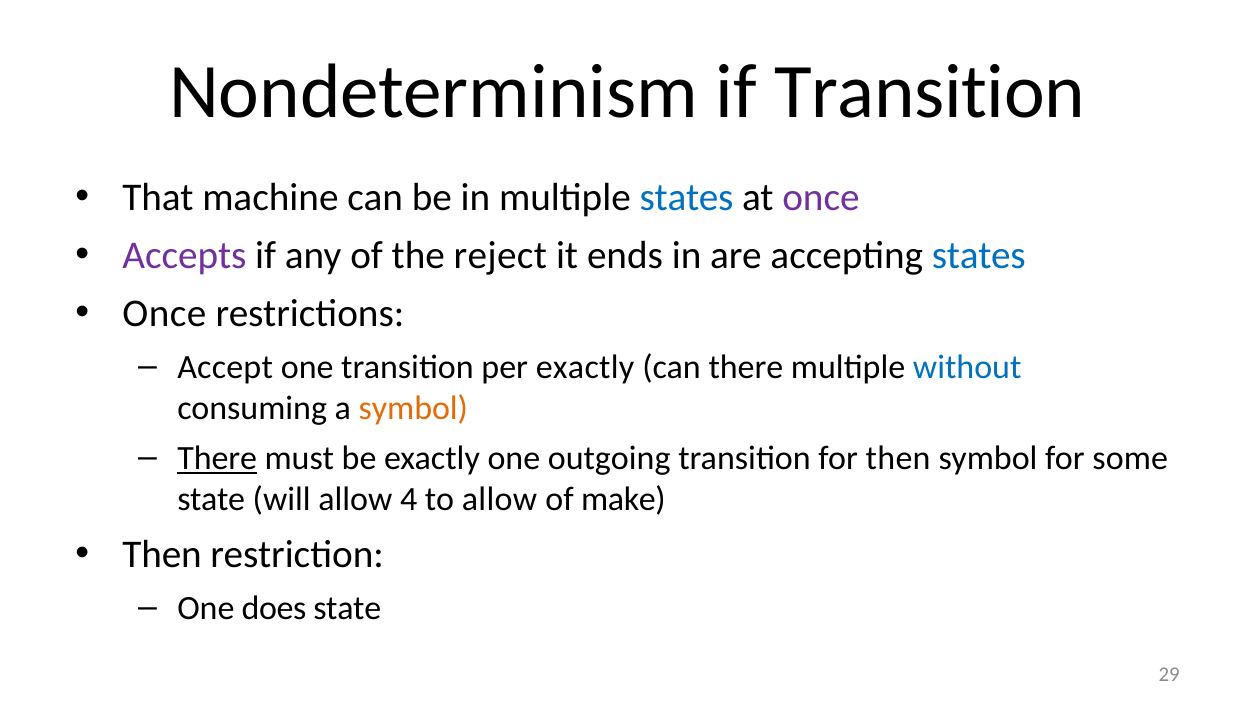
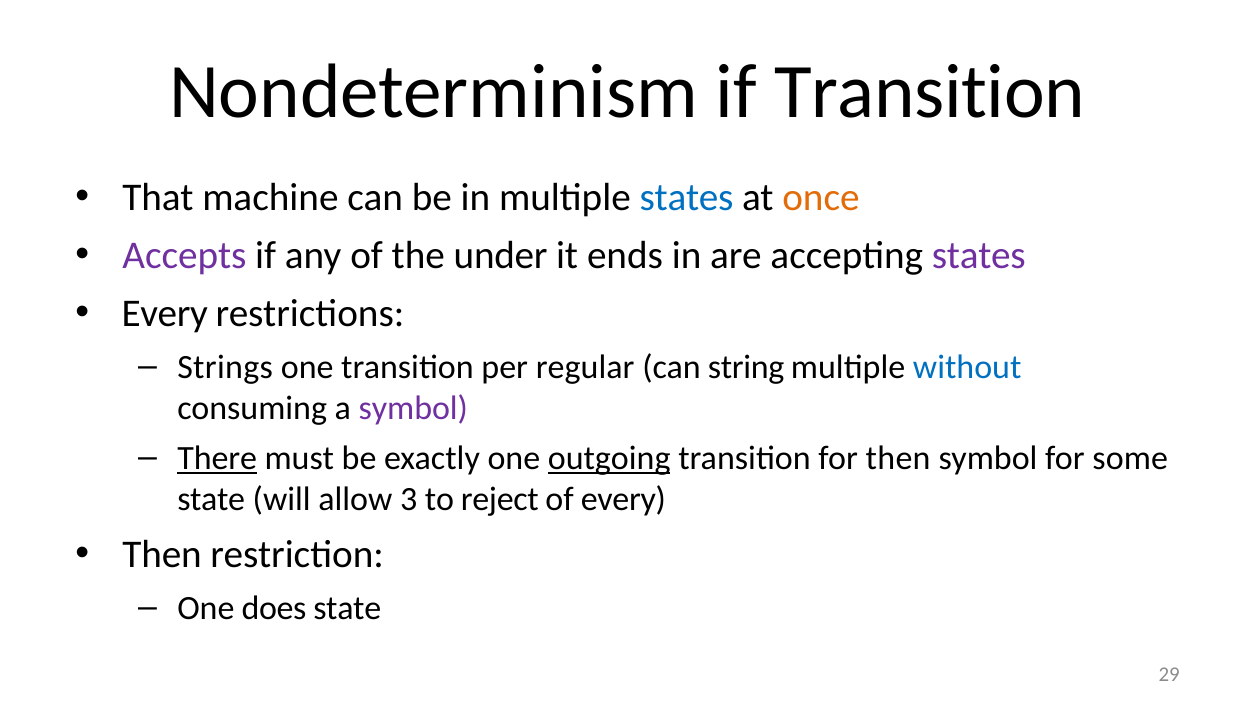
once colour: purple -> orange (821, 197)
reject: reject -> under (501, 256)
states colour: blue -> purple (979, 256)
Once: Once -> Every (165, 314)
Accept: Accept -> Strings (225, 367)
per exactly: exactly -> regular (585, 367)
can there: there -> string (746, 367)
symbol colour: orange -> purple (413, 408)
outgoing underline: none -> present (609, 458)
4: 4 -> 3 (409, 499)
to allow: allow -> reject (500, 499)
of make: make -> every (623, 499)
